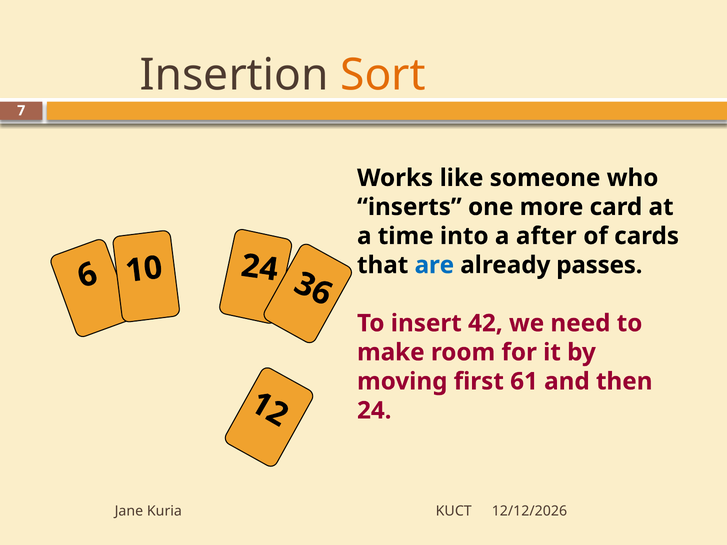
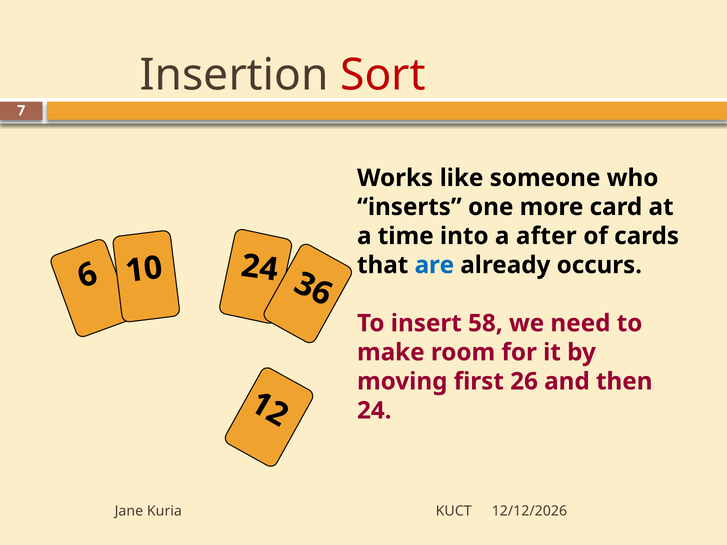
Sort colour: orange -> red (383, 75)
passes: passes -> occurs (599, 265)
42: 42 -> 58 (485, 323)
61: 61 -> 26 (524, 382)
